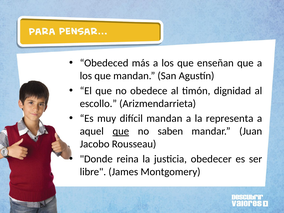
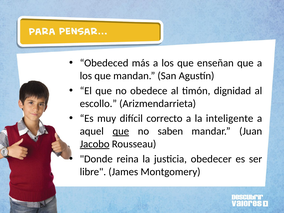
difícil mandan: mandan -> correcto (164, 118)
representa: representa -> inteligente (230, 118)
Jacobo underline: none -> present (95, 144)
